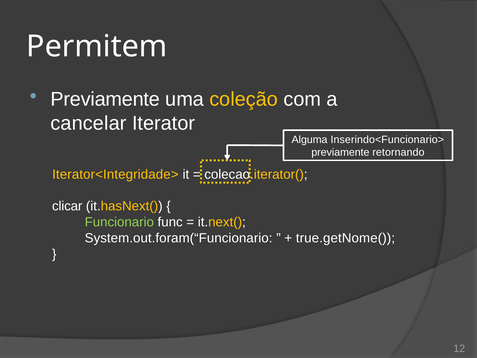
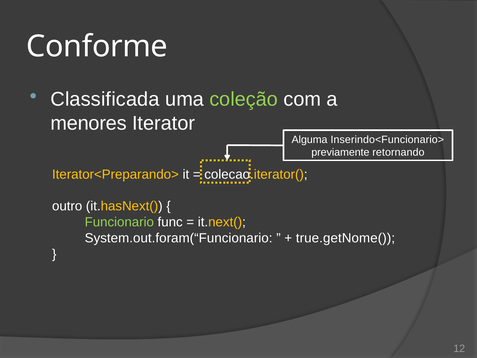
Permitem: Permitem -> Conforme (97, 46)
Previamente: Previamente -> Classificada (105, 99)
coleção colour: yellow -> light green (244, 99)
cancelar: cancelar -> menores (89, 123)
Iterator<Integridade>: Iterator<Integridade> -> Iterator<Preparando> (115, 174)
clicar: clicar -> outro (67, 206)
